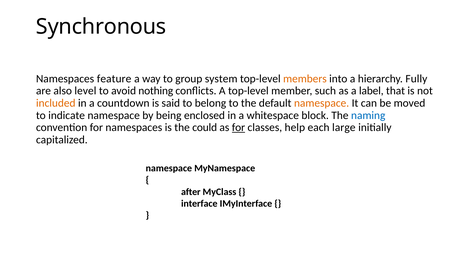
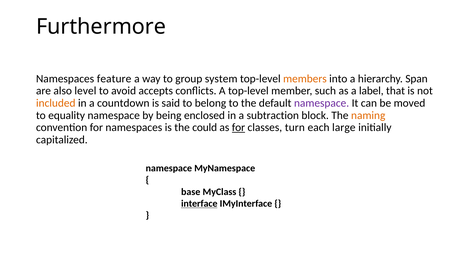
Synchronous: Synchronous -> Furthermore (101, 27)
Fully: Fully -> Span (417, 79)
nothing: nothing -> accepts (156, 91)
namespace colour: orange -> purple (322, 103)
indicate: indicate -> equality (67, 115)
whitespace: whitespace -> subtraction (273, 115)
naming colour: blue -> orange (368, 115)
help: help -> turn (295, 128)
after: after -> base (191, 192)
interface underline: none -> present (199, 204)
